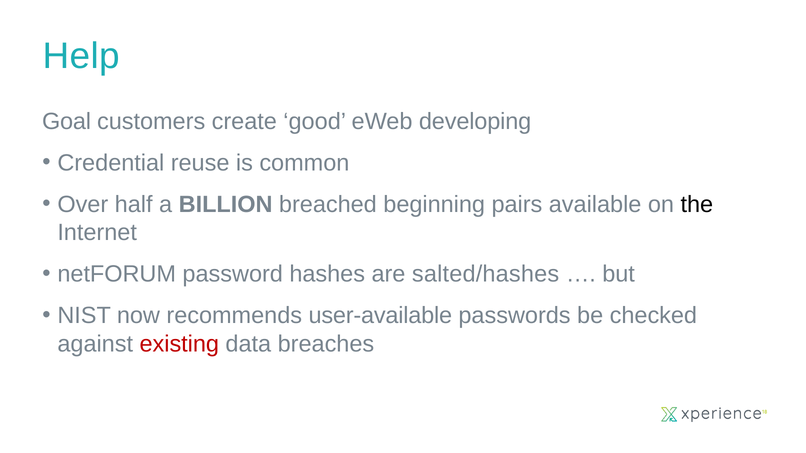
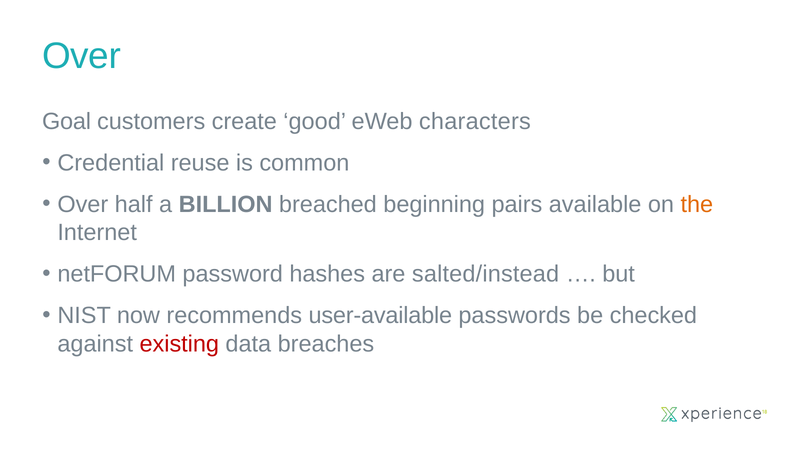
Help: Help -> Over (81, 56)
developing: developing -> characters (475, 121)
the colour: black -> orange (697, 205)
salted/hashes: salted/hashes -> salted/instead (486, 274)
